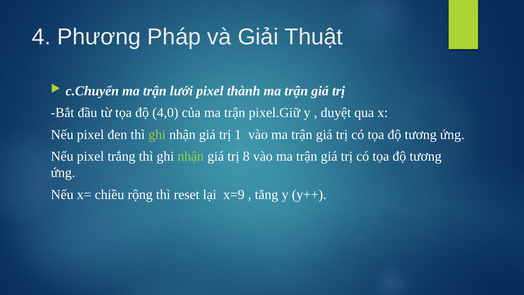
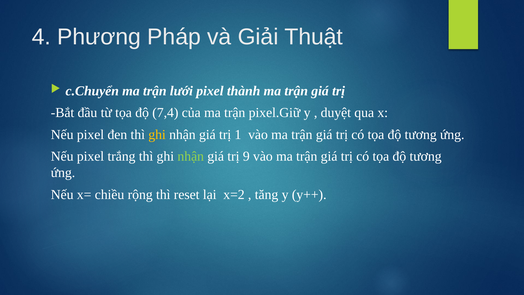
4,0: 4,0 -> 7,4 (165, 113)
ghi colour: light green -> yellow (157, 134)
8: 8 -> 9 (246, 156)
x=9: x=9 -> x=2 (234, 194)
